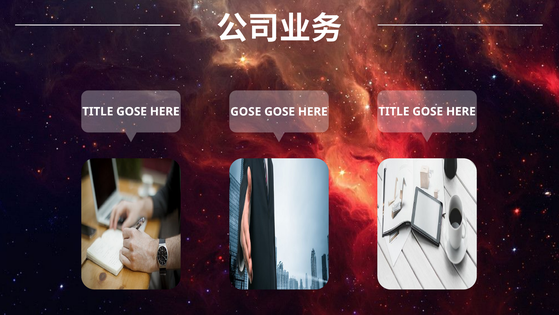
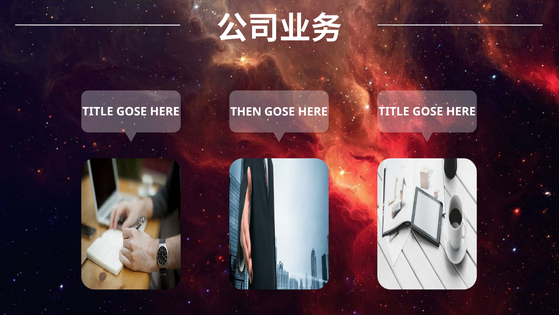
GOSE: GOSE -> THEN (246, 111)
